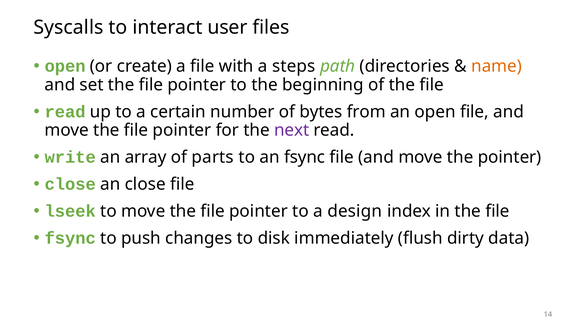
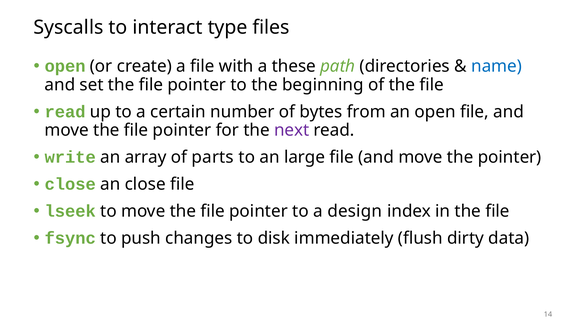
user: user -> type (228, 27)
steps: steps -> these (294, 66)
name colour: orange -> blue (497, 66)
an fsync: fsync -> large (305, 157)
